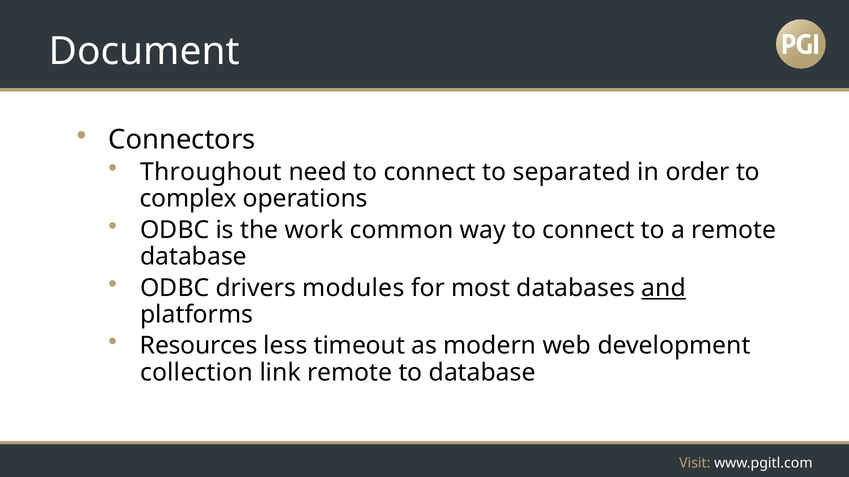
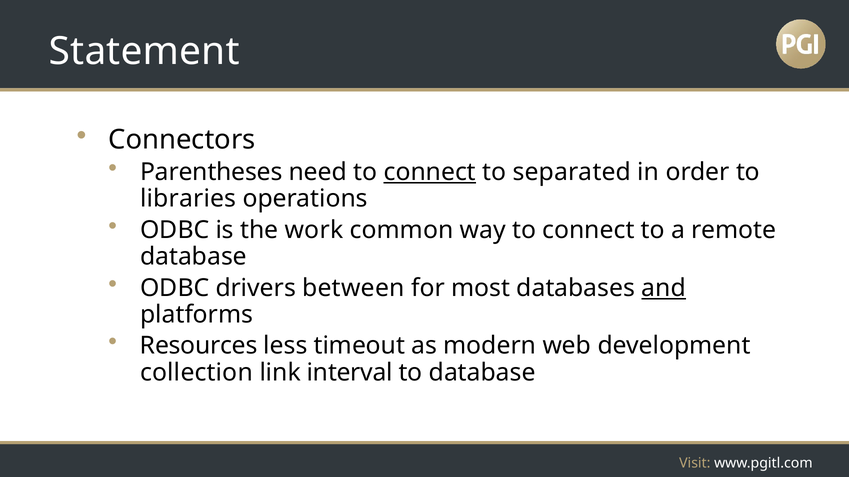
Document: Document -> Statement (144, 51)
Throughout: Throughout -> Parentheses (211, 172)
connect underline: none -> present (430, 172)
complex: complex -> libraries (188, 199)
modules: modules -> between (353, 288)
link remote: remote -> interval (350, 373)
